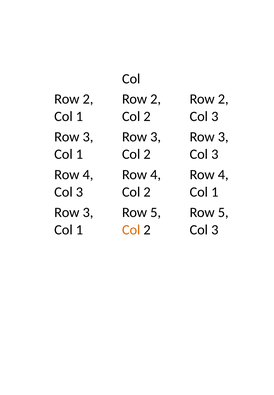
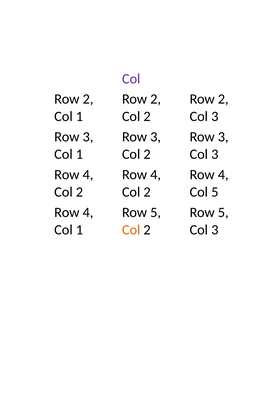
Col colour: black -> purple (131, 79)
3: 3 -> 2 (80, 192)
1: 1 -> 5 (215, 192)
3: 3 -> 4 (88, 213)
